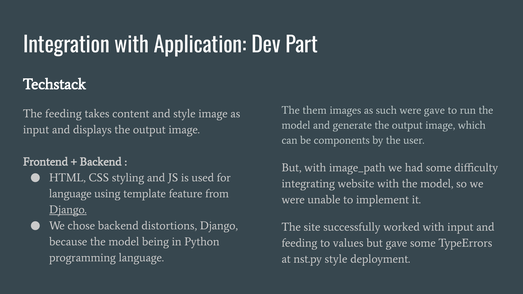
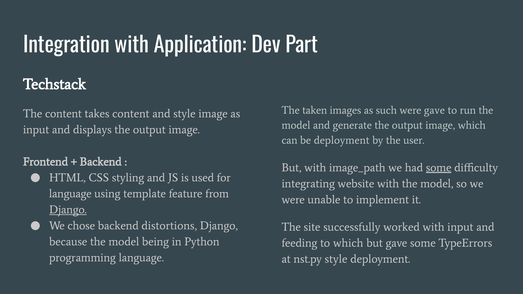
them: them -> taken (315, 110)
The feeding: feeding -> content (63, 114)
be components: components -> deployment (342, 140)
some underline: none -> present (439, 168)
to values: values -> which (348, 243)
